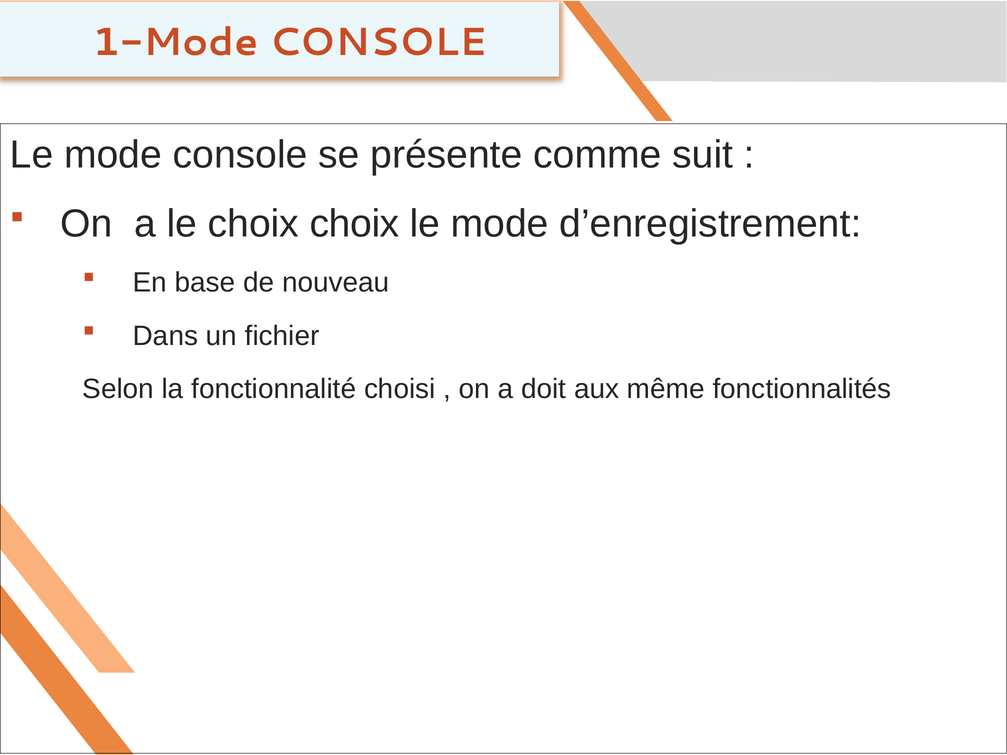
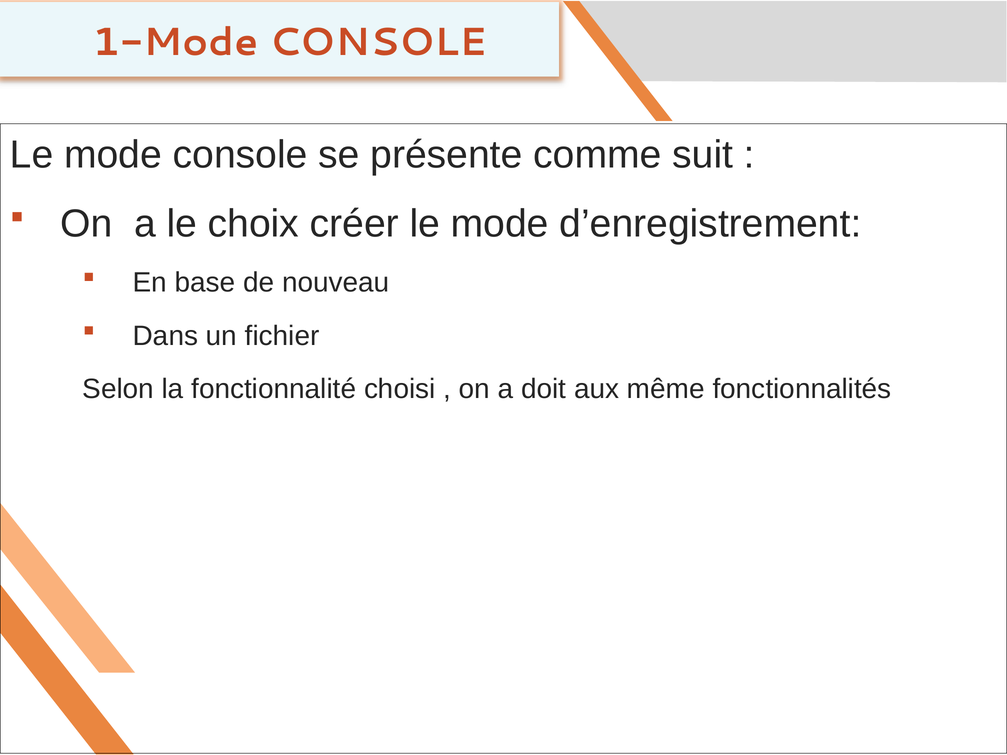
choix choix: choix -> créer (354, 224)
